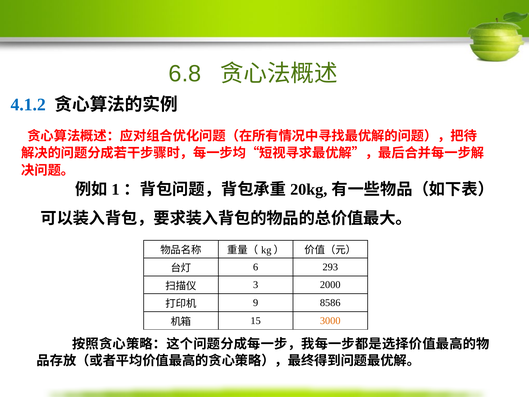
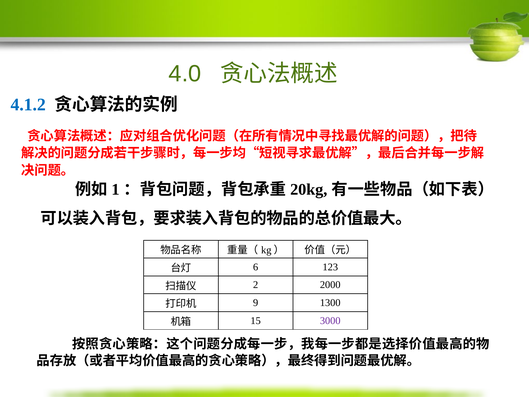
6.8: 6.8 -> 4.0 (185, 74)
293: 293 -> 123 (330, 267)
3: 3 -> 2 (256, 285)
8586: 8586 -> 1300 (330, 303)
3000 colour: orange -> purple (330, 320)
